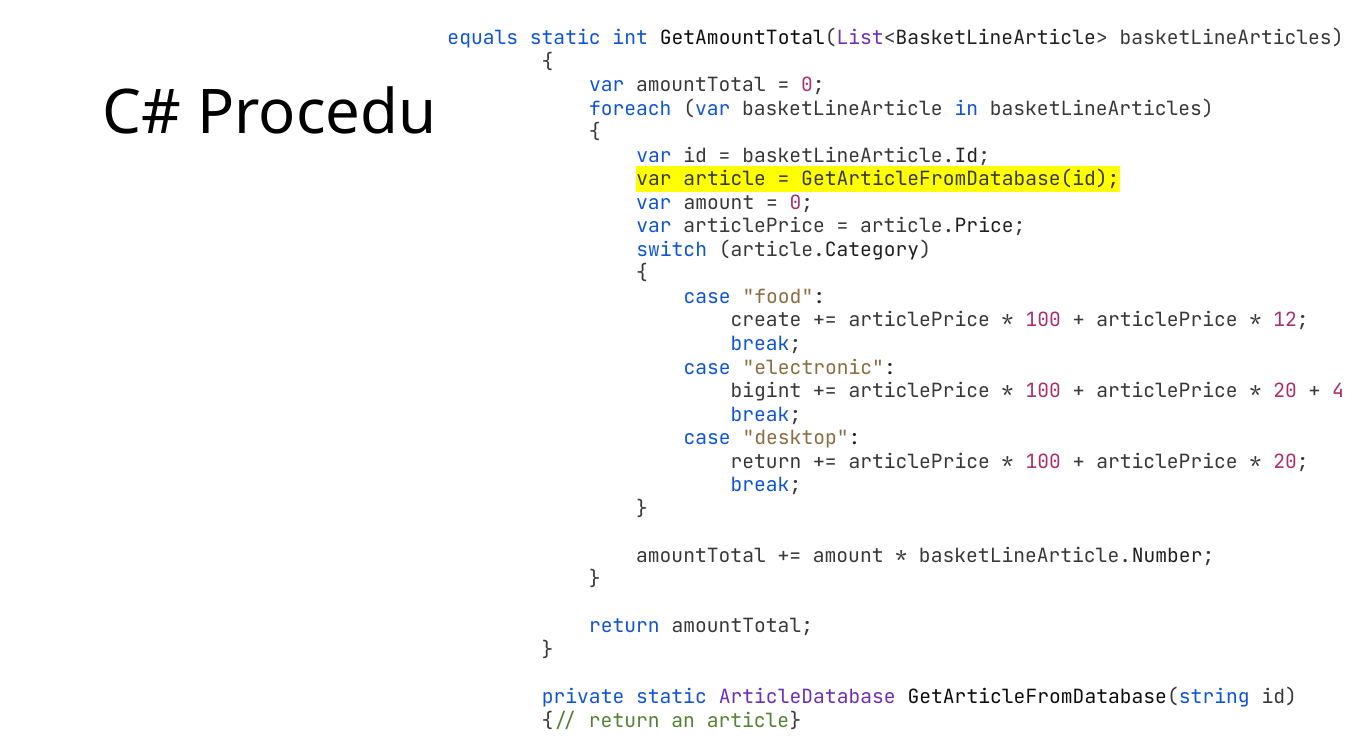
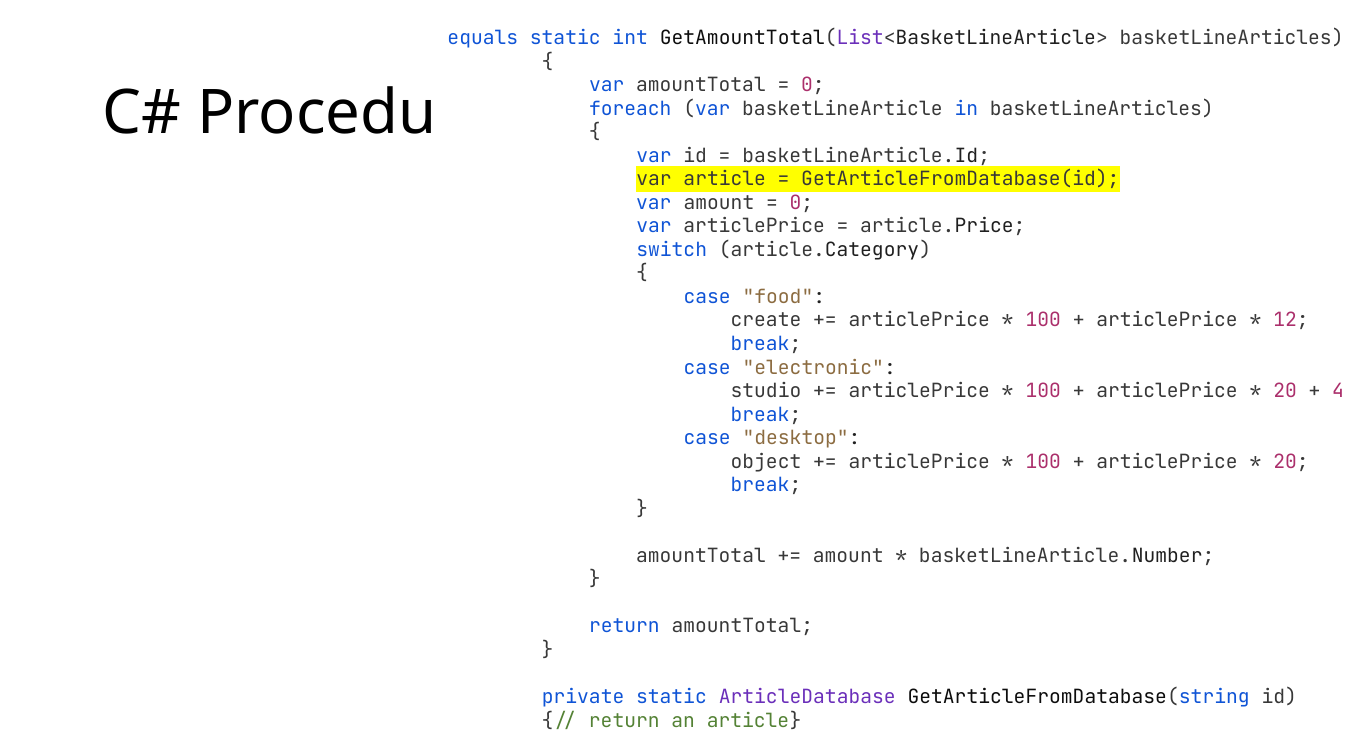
bigint: bigint -> studio (766, 391)
return: return -> object (766, 462)
